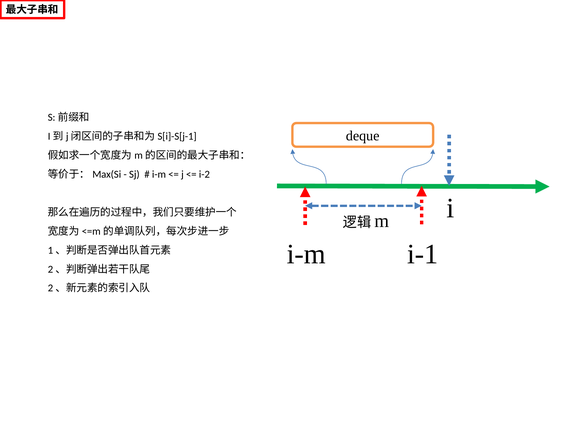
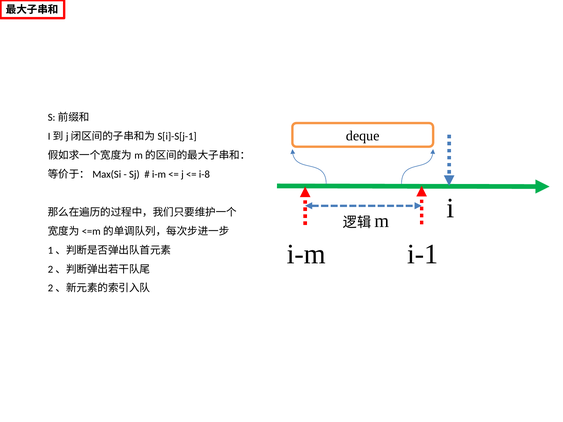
i-2: i-2 -> i-8 (204, 174)
